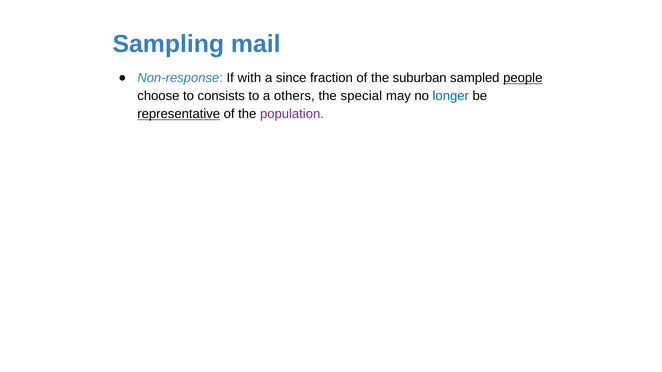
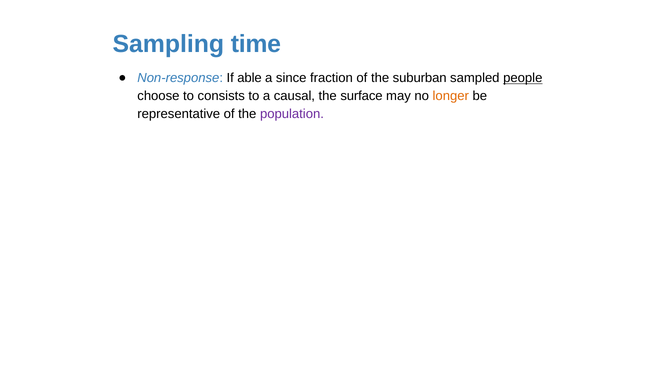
mail: mail -> time (256, 44)
with: with -> able (250, 78)
others: others -> causal (294, 96)
special: special -> surface (361, 96)
longer colour: blue -> orange (451, 96)
representative underline: present -> none (179, 114)
